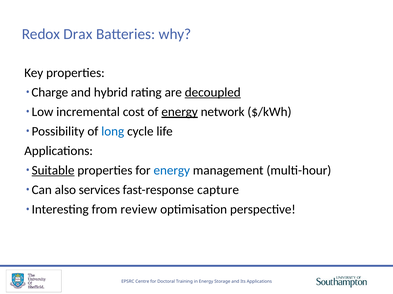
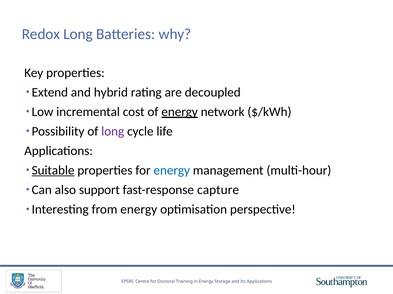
Redox Drax: Drax -> Long (78, 34)
Charge: Charge -> Extend (50, 93)
decoupled underline: present -> none (213, 93)
long colour: blue -> purple (113, 132)
services: services -> support (99, 190)
from review: review -> energy (139, 210)
